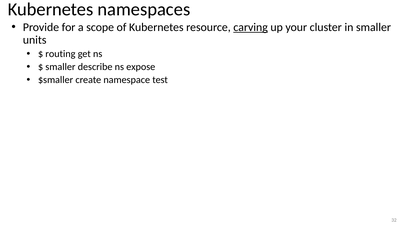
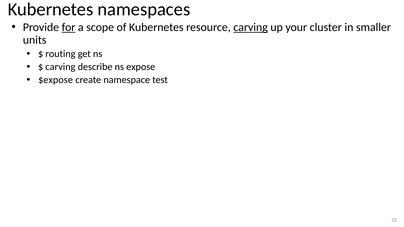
for underline: none -> present (69, 27)
smaller: smaller -> carving (60, 67)
$smaller: $smaller -> $expose (56, 80)
